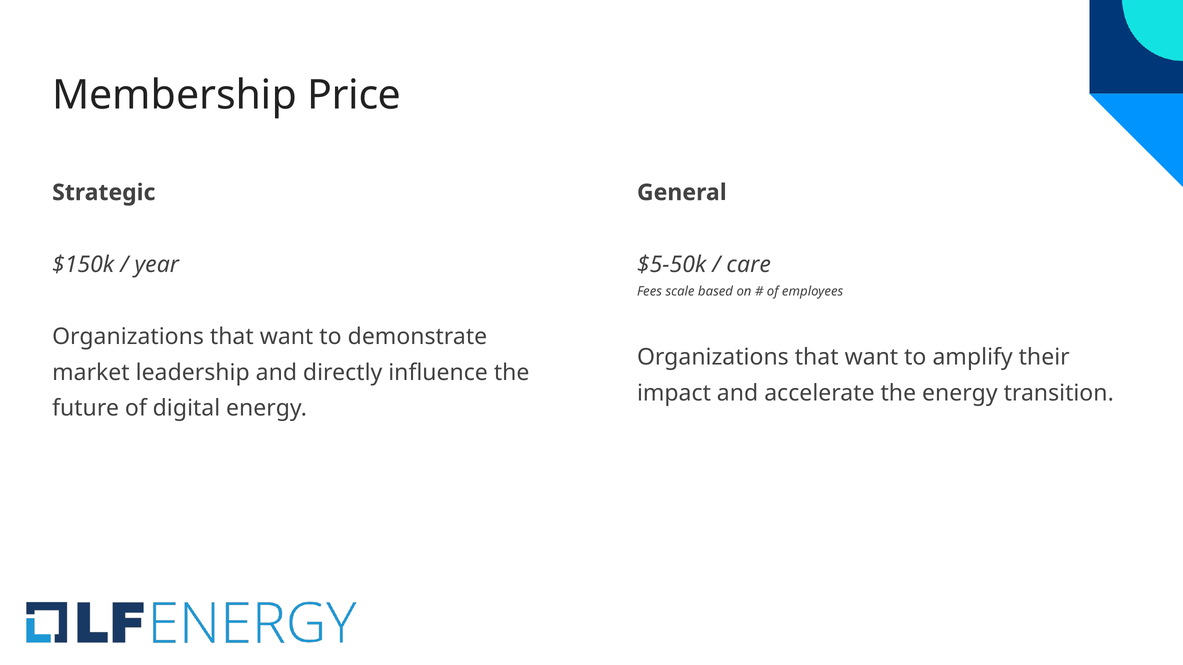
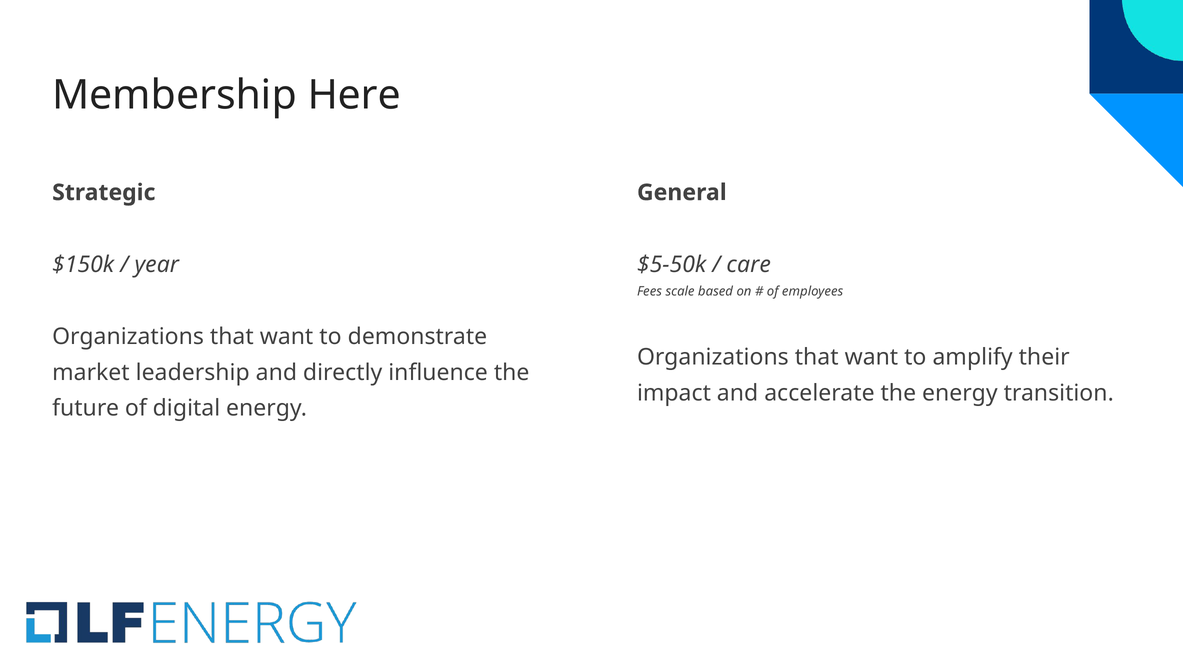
Price: Price -> Here (354, 95)
